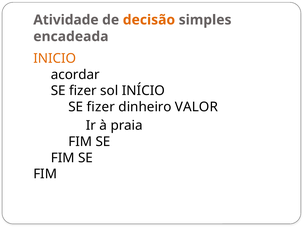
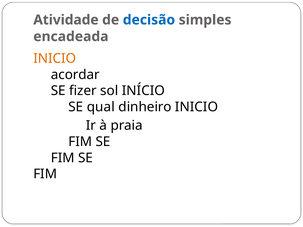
decisão colour: orange -> blue (149, 20)
fizer: fizer -> qual (101, 107)
dinheiro VALOR: VALOR -> INICIO (196, 107)
